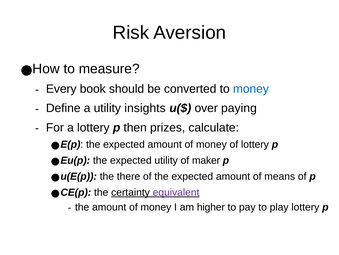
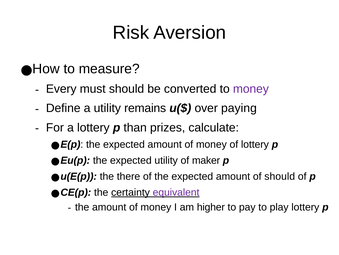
book: book -> must (93, 89)
money colour: blue -> purple (251, 89)
insights: insights -> remains (145, 108)
then: then -> than (135, 127)
of means: means -> should (280, 176)
